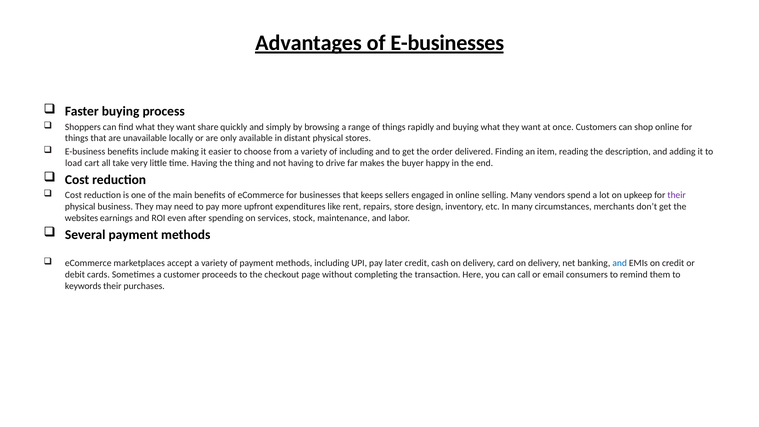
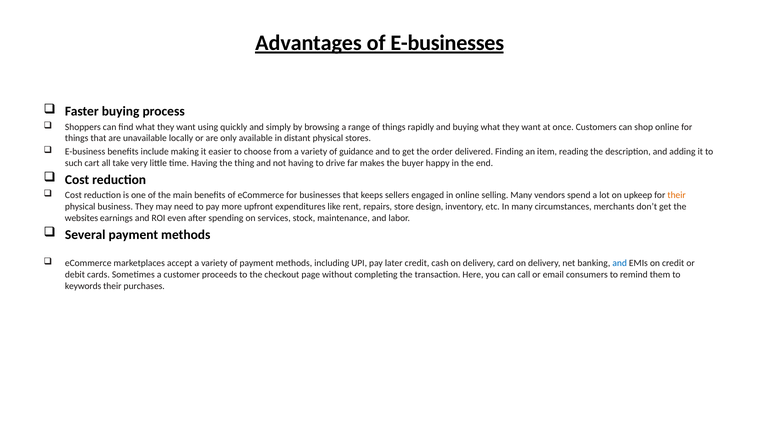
share: share -> using (208, 127)
of including: including -> guidance (356, 152)
load: load -> such (74, 163)
their colour: purple -> orange (677, 195)
